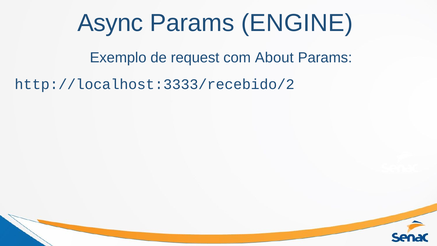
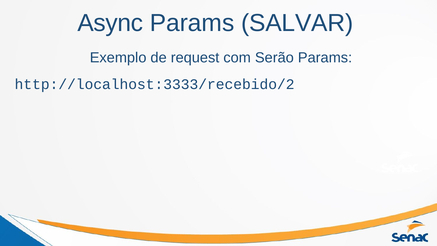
ENGINE: ENGINE -> SALVAR (297, 23)
About: About -> Serão (274, 58)
